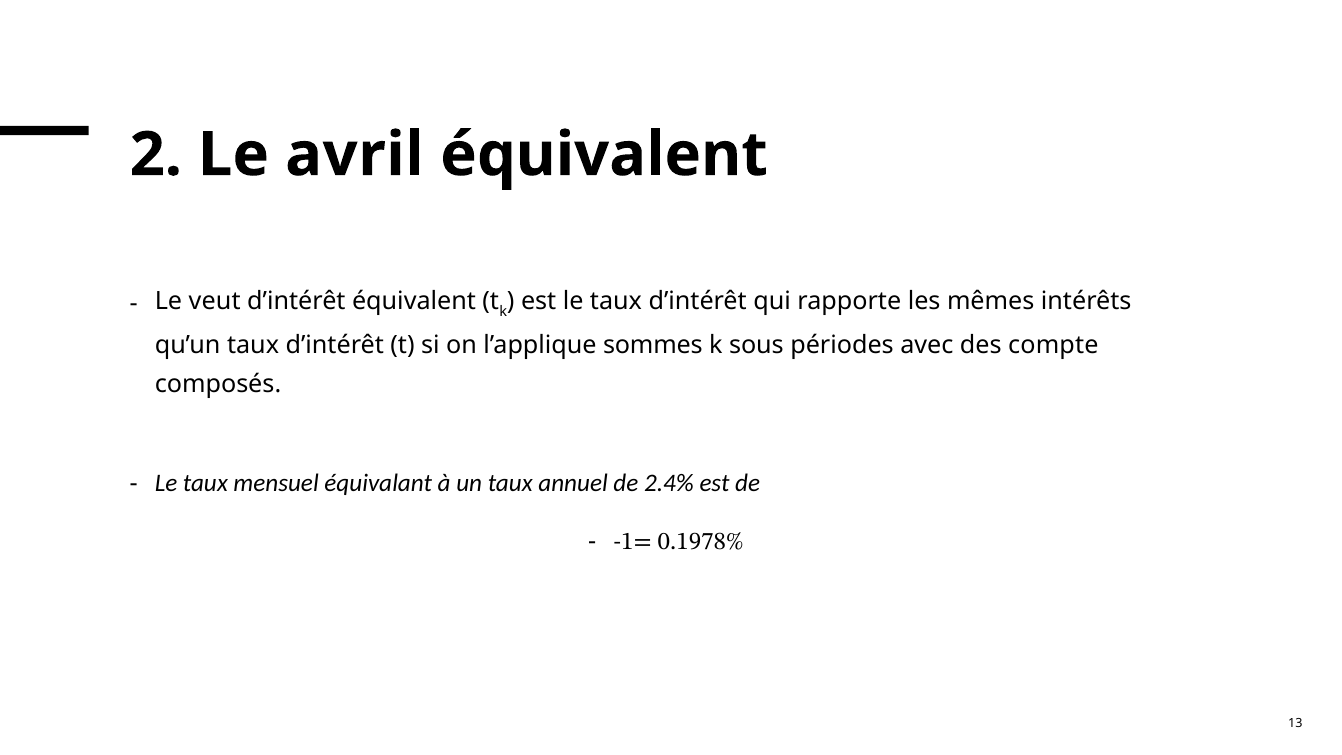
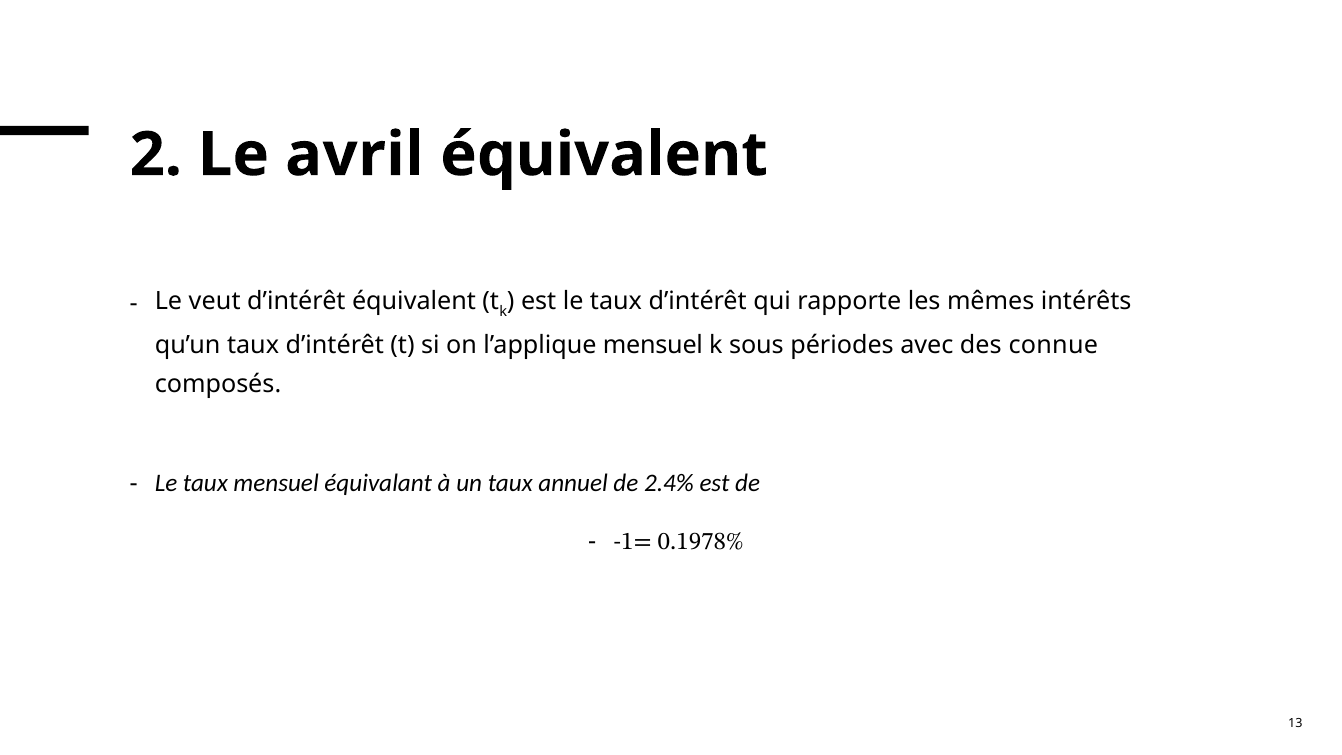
l’applique sommes: sommes -> mensuel (653, 345)
compte: compte -> connue (1053, 345)
